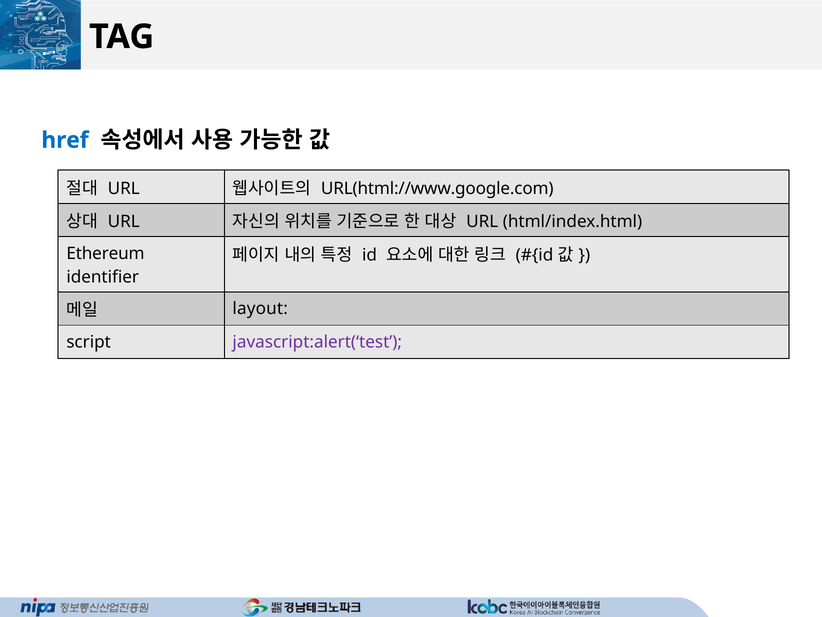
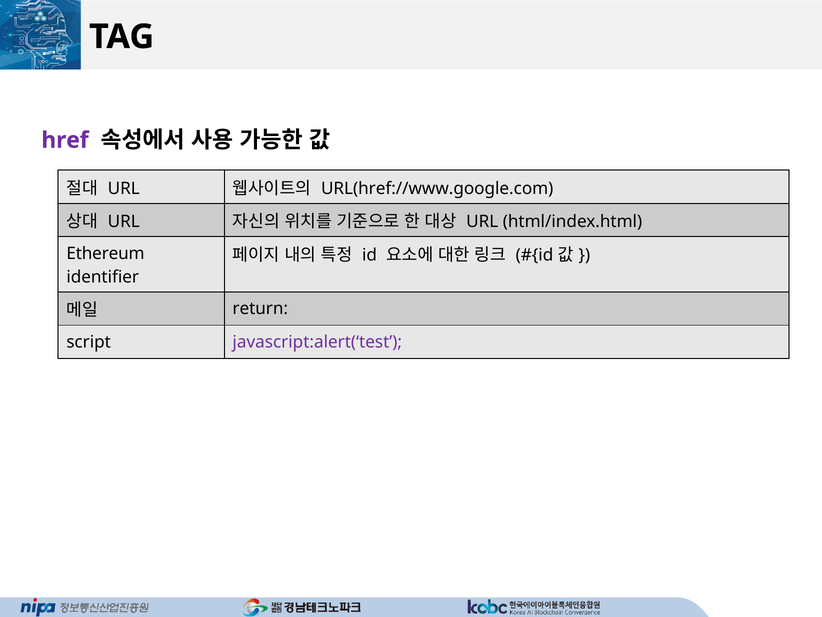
href colour: blue -> purple (65, 140)
URL(html://www.google.com: URL(html://www.google.com -> URL(href://www.google.com (437, 188)
layout: layout -> return (260, 308)
